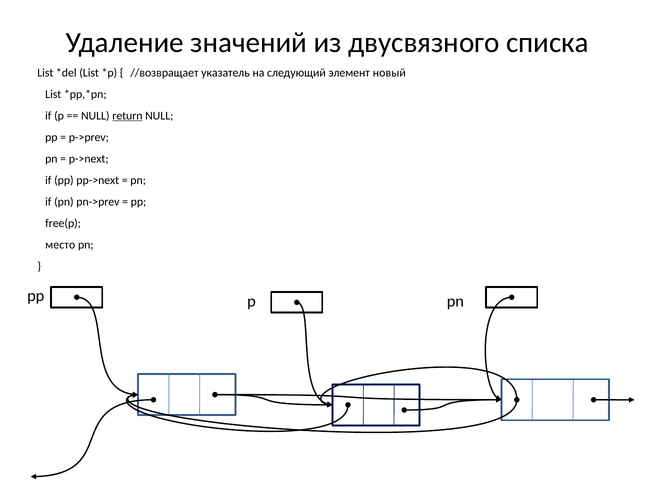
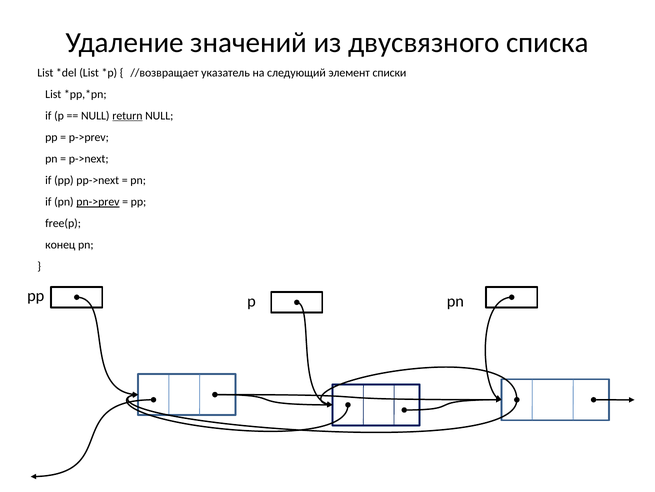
новый: новый -> списки (389, 73)
pn->prev underline: none -> present (98, 201)
место: место -> конец (60, 244)
